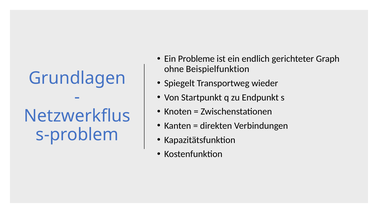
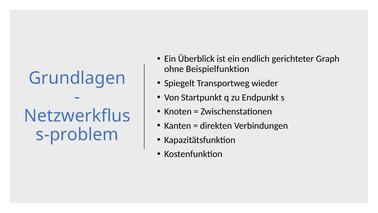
Probleme: Probleme -> Überblick (196, 59)
